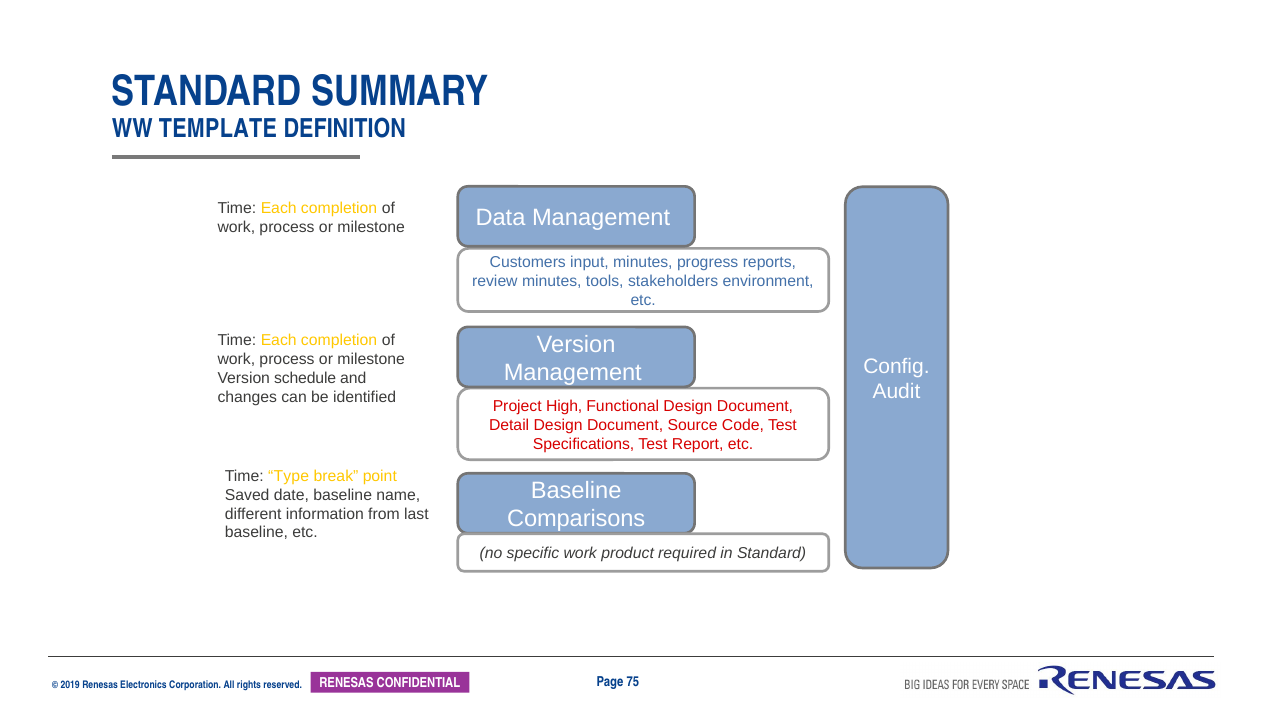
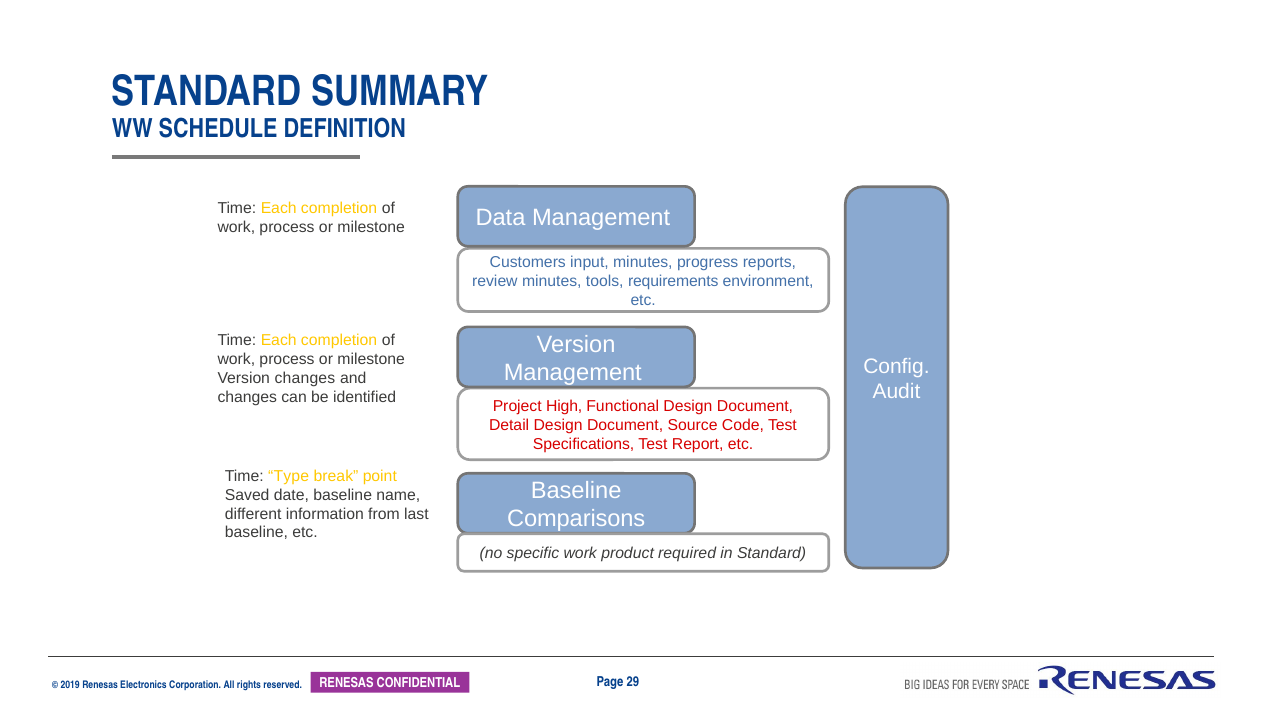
TEMPLATE: TEMPLATE -> SCHEDULE (218, 129)
stakeholders: stakeholders -> requirements (673, 281)
Version schedule: schedule -> changes (305, 378)
75: 75 -> 29 (633, 682)
